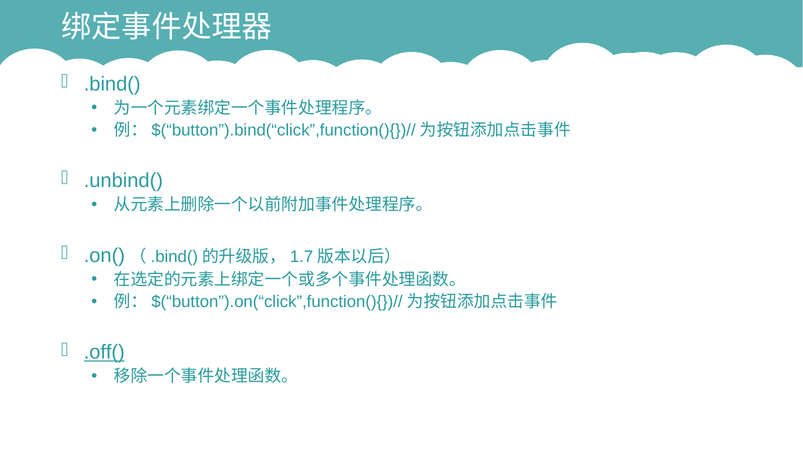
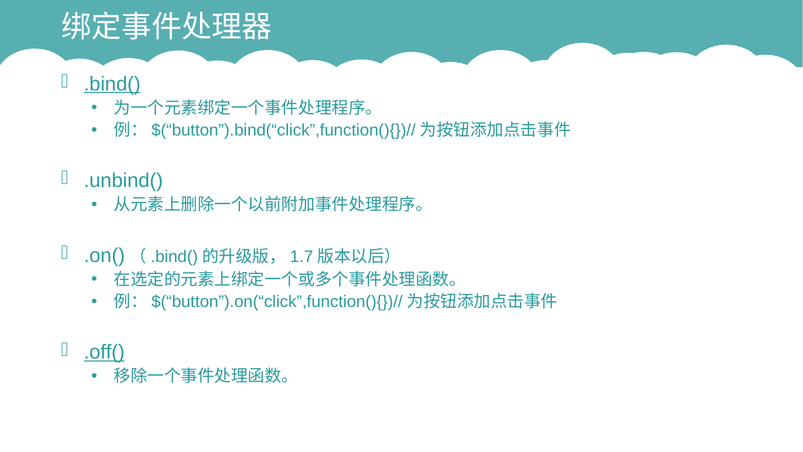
.bind( underline: none -> present (112, 84)
